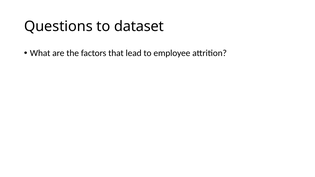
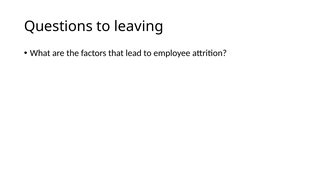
dataset: dataset -> leaving (139, 26)
